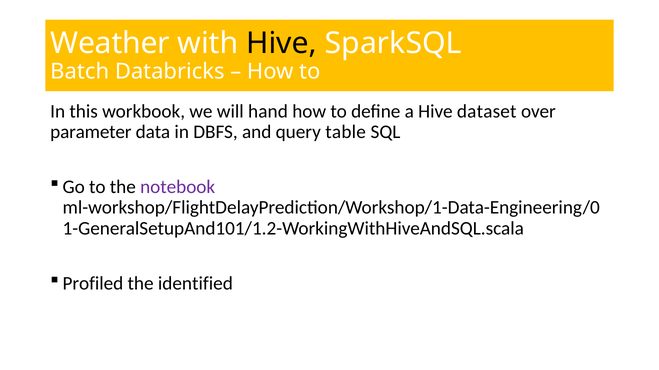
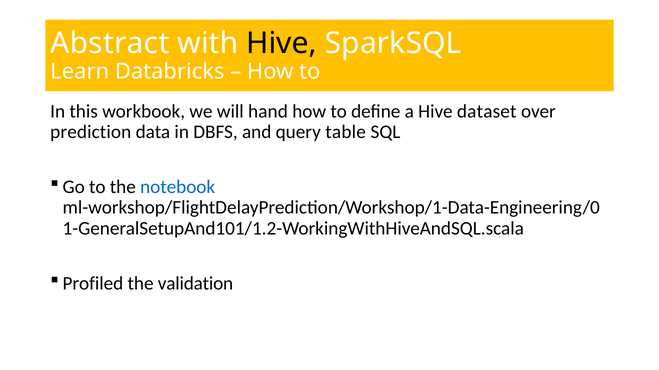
Weather: Weather -> Abstract (110, 44)
Batch: Batch -> Learn (80, 72)
parameter: parameter -> prediction (91, 132)
notebook colour: purple -> blue (178, 187)
identified: identified -> validation (196, 284)
